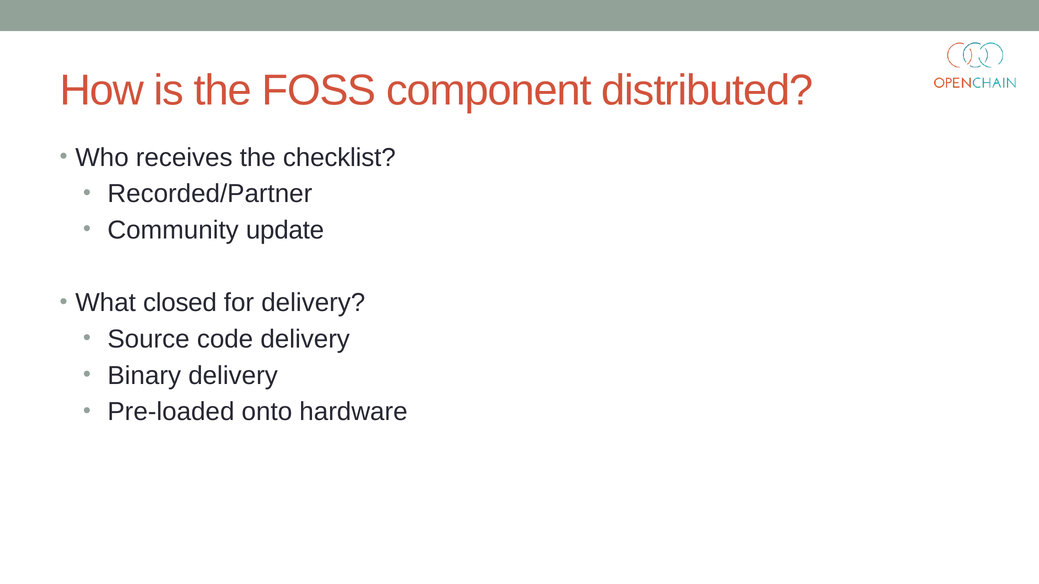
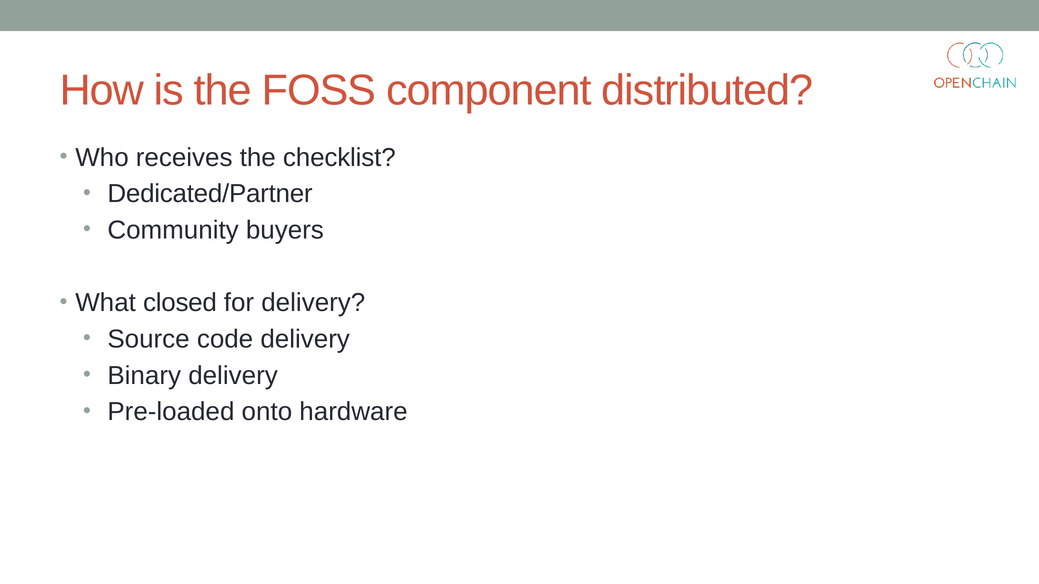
Recorded/Partner: Recorded/Partner -> Dedicated/Partner (210, 194)
update: update -> buyers (285, 230)
